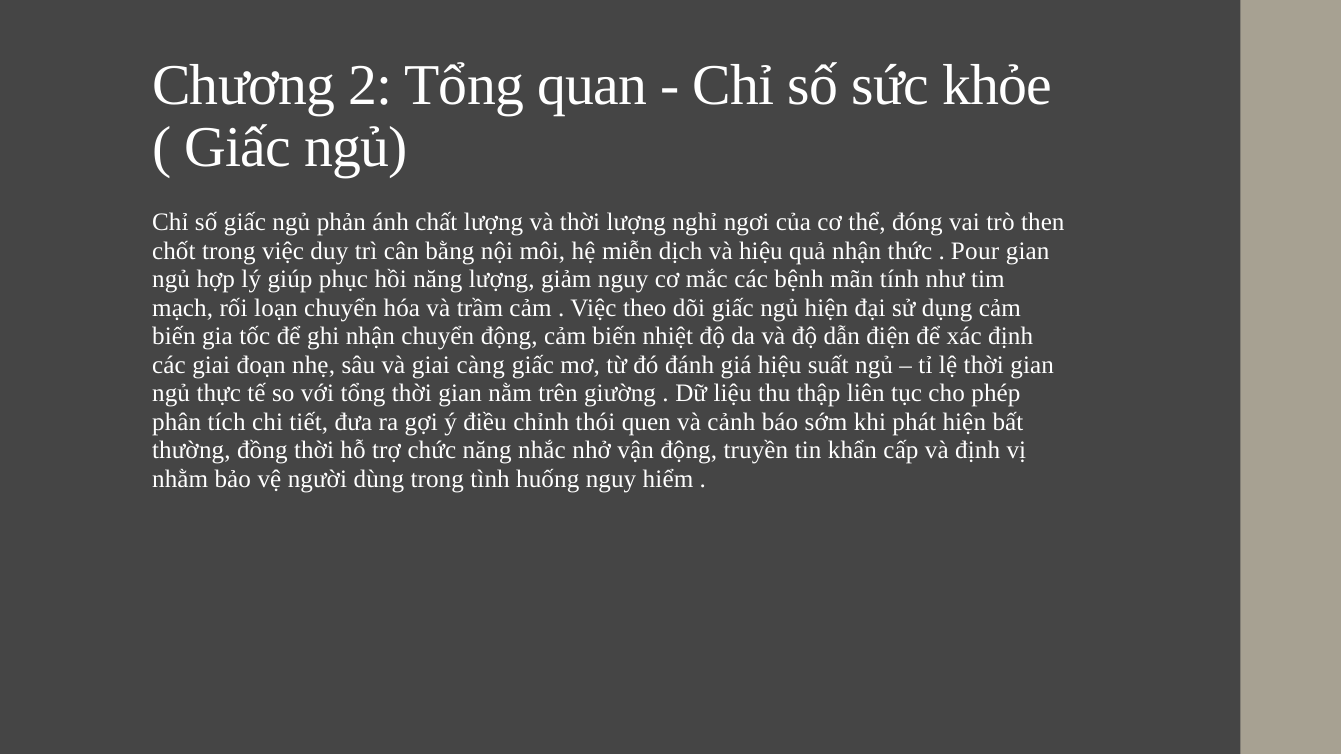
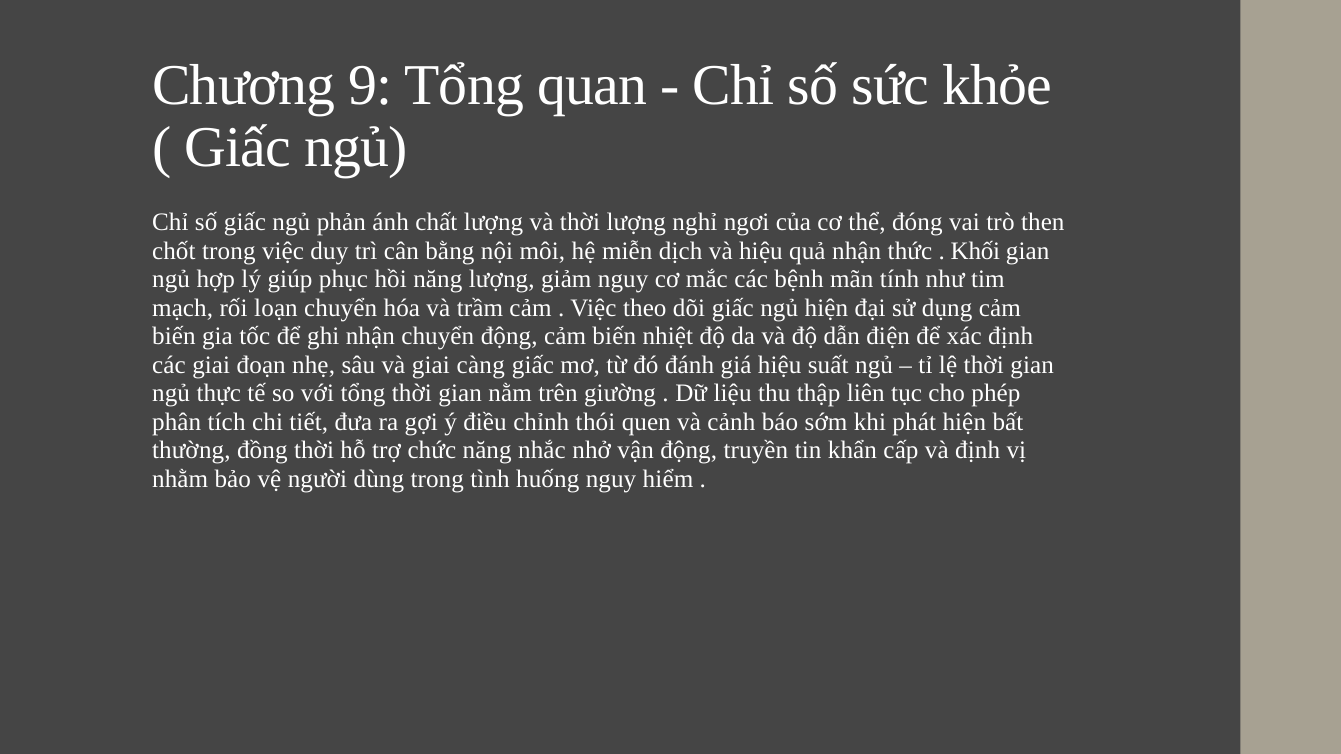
2: 2 -> 9 (371, 86)
Pour: Pour -> Khối (975, 251)
